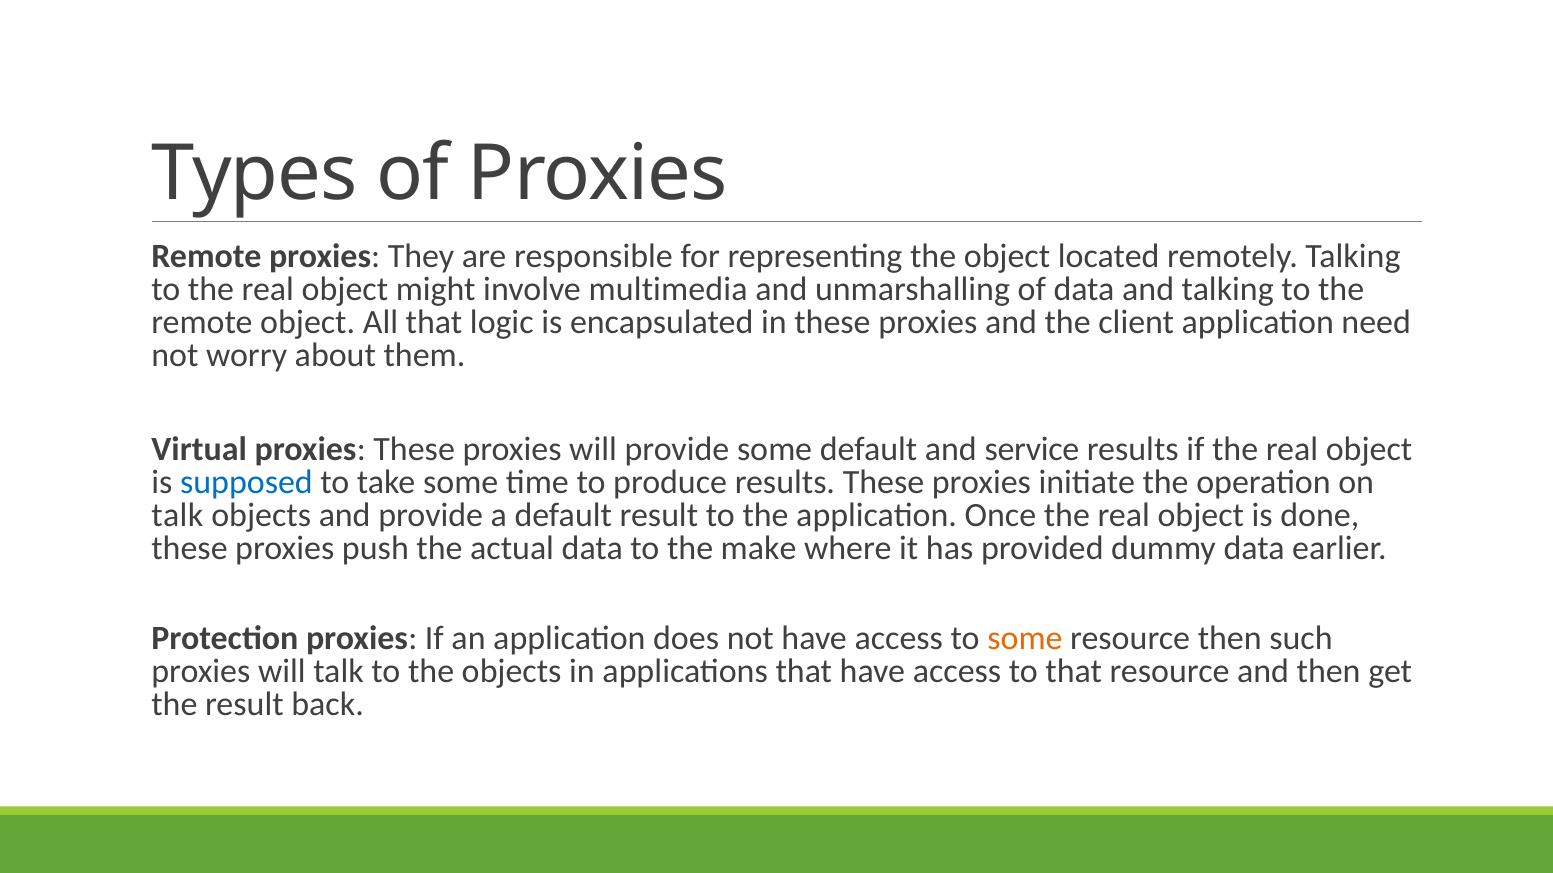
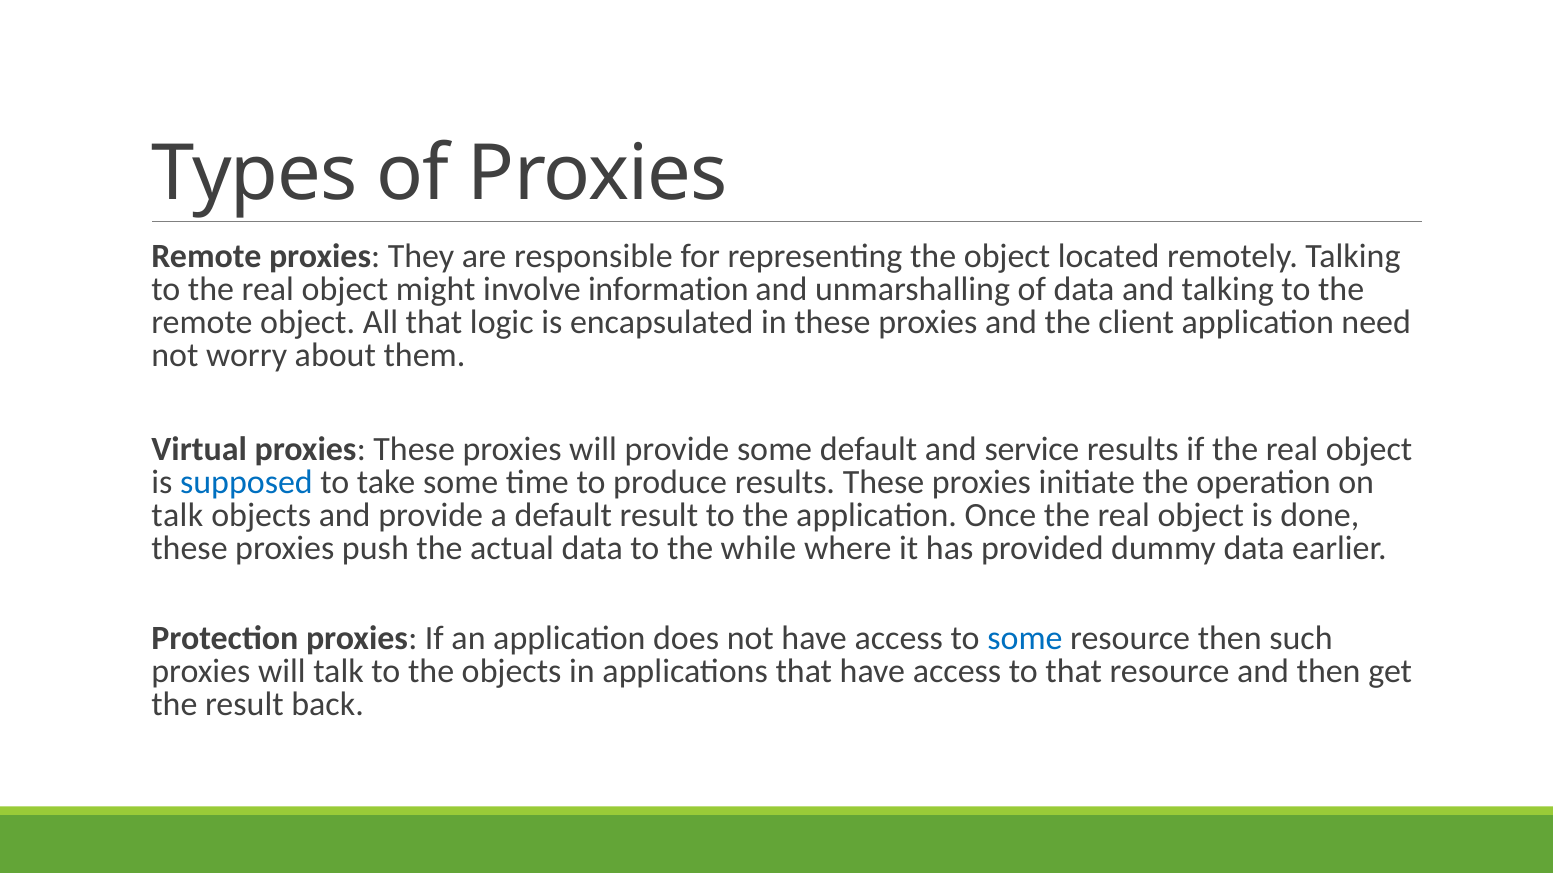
multimedia: multimedia -> information (668, 289)
make: make -> while (758, 548)
some colour: orange -> blue (1025, 638)
